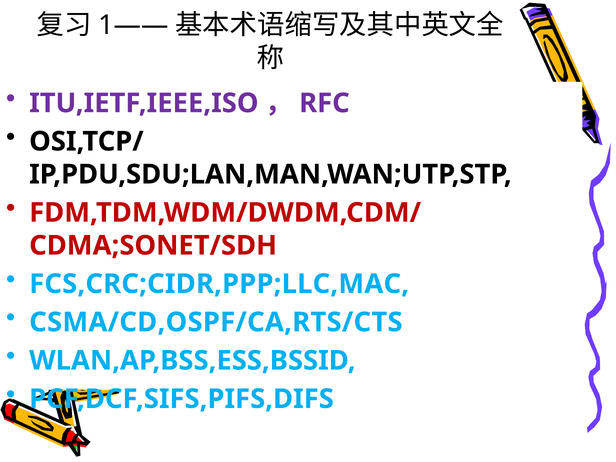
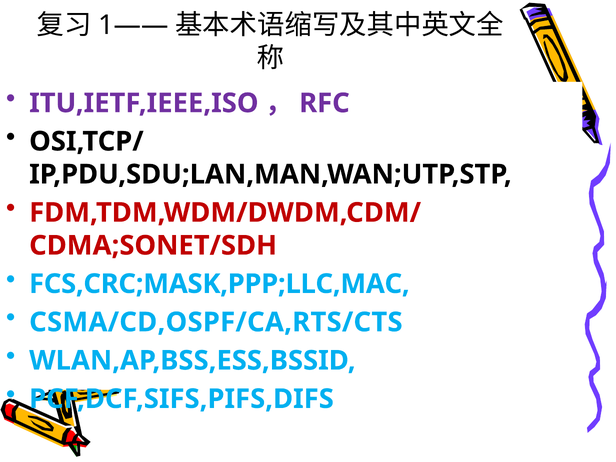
FCS,CRC;CIDR,PPP;LLC,MAC: FCS,CRC;CIDR,PPP;LLC,MAC -> FCS,CRC;MASK,PPP;LLC,MAC (219, 284)
